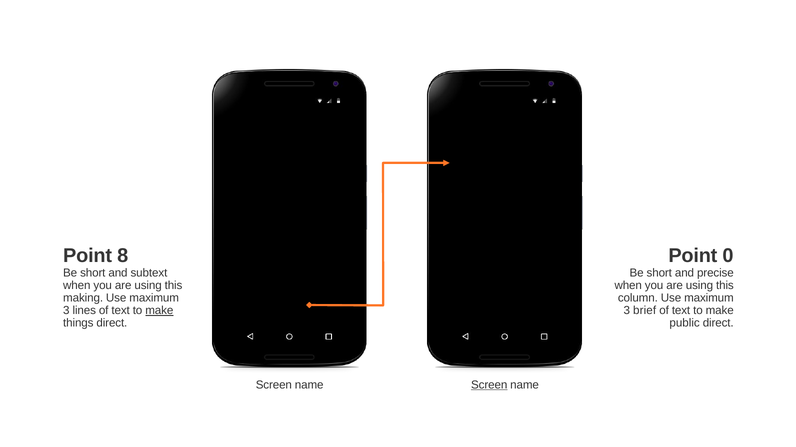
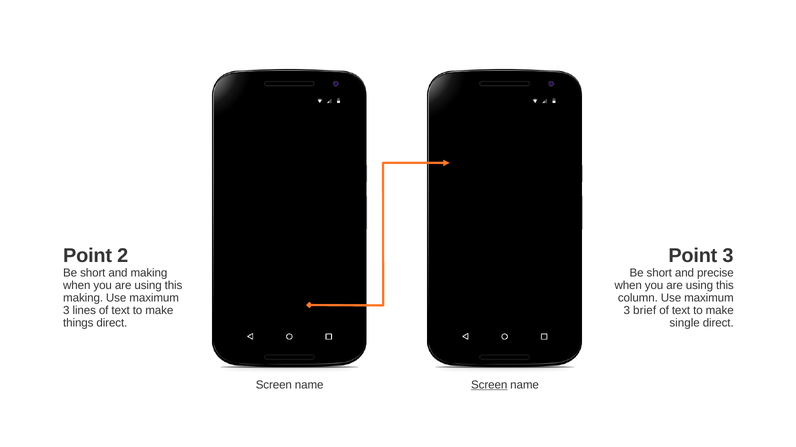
8: 8 -> 2 (123, 256)
Point 0: 0 -> 3 (728, 256)
and subtext: subtext -> making (149, 273)
make underline: present -> none (159, 310)
public: public -> single (685, 323)
